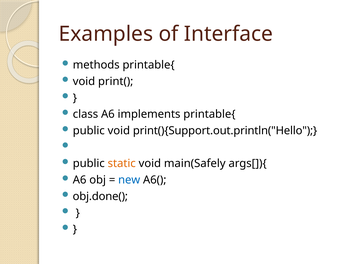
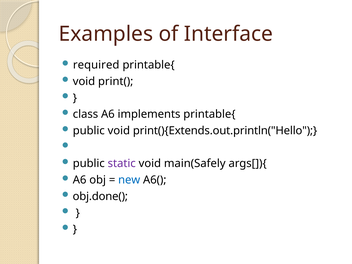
methods: methods -> required (96, 65)
print(){Support.out.println("Hello: print(){Support.out.println("Hello -> print(){Extends.out.println("Hello (225, 131)
static colour: orange -> purple (122, 164)
